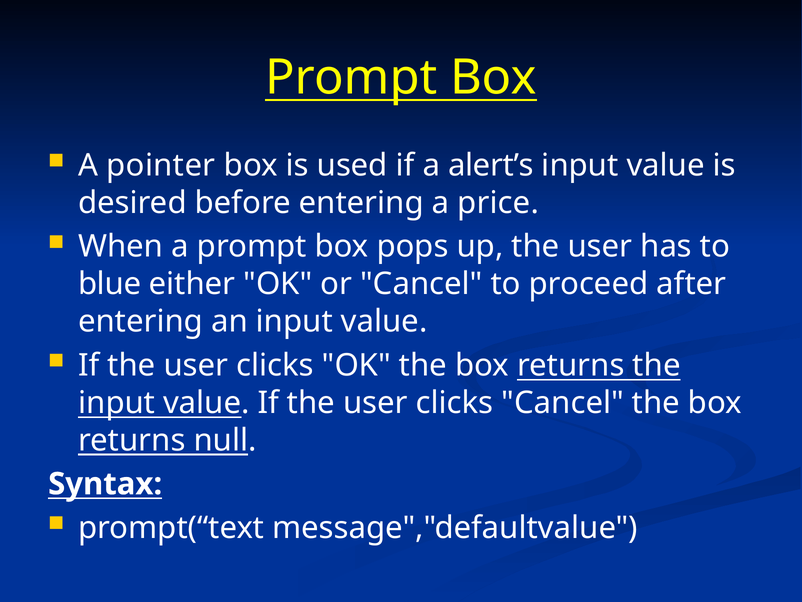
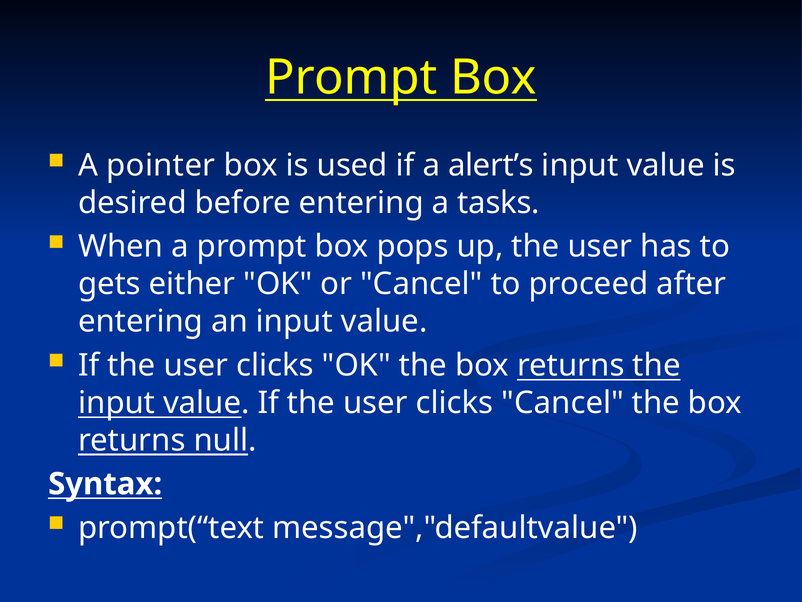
price: price -> tasks (498, 203)
blue: blue -> gets (110, 284)
